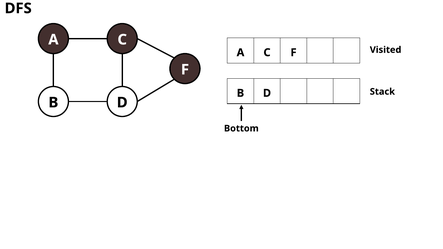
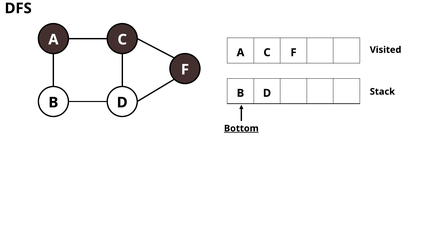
Bottom underline: none -> present (241, 129)
